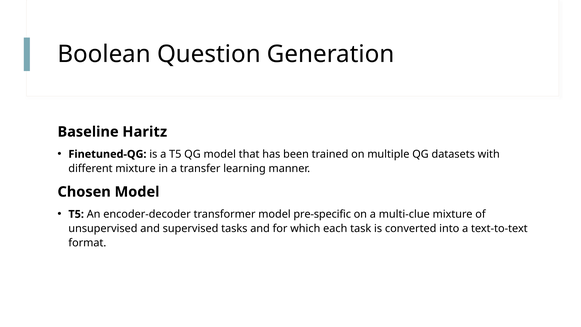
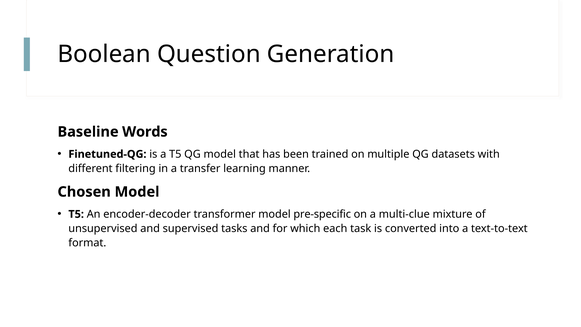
Haritz: Haritz -> Words (145, 132)
different mixture: mixture -> filtering (136, 168)
